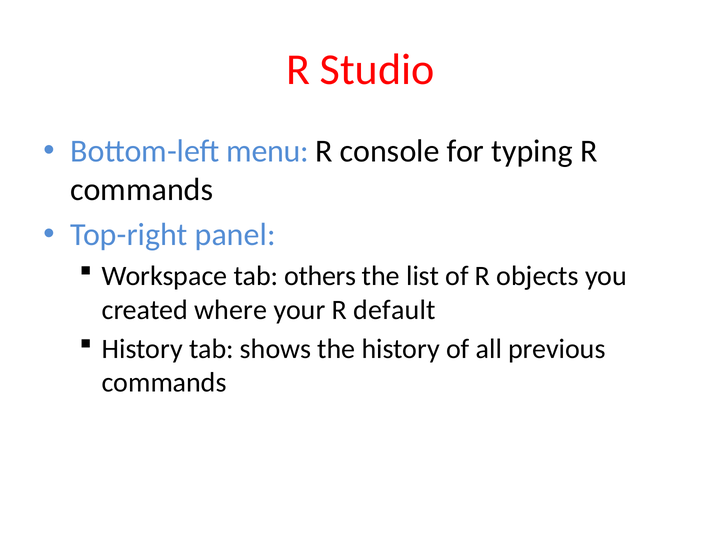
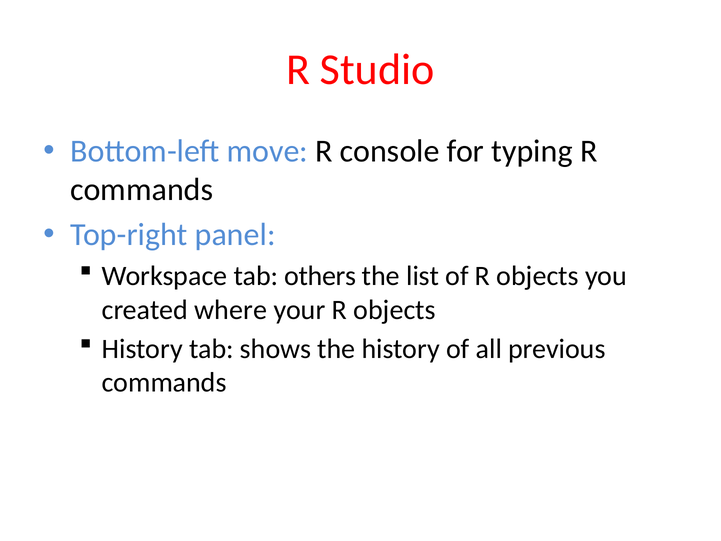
menu: menu -> move (267, 151)
your R default: default -> objects (395, 310)
